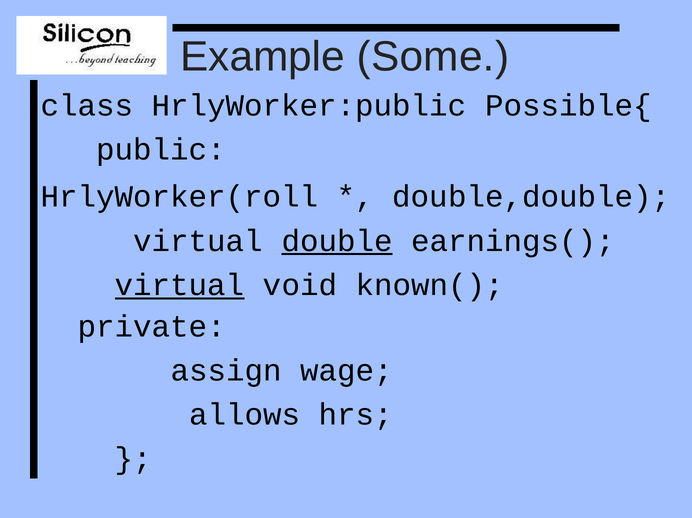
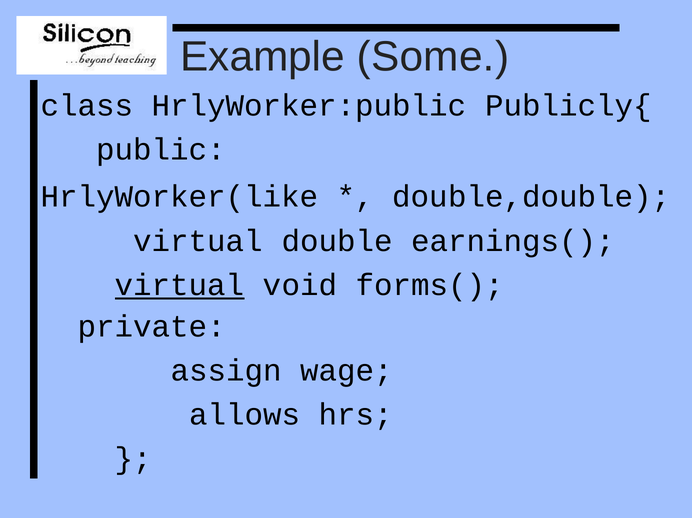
Possible{: Possible{ -> Publicly{ (568, 106)
HrlyWorker(roll: HrlyWorker(roll -> HrlyWorker(like (179, 197)
double underline: present -> none (337, 241)
known(: known( -> forms( (430, 285)
